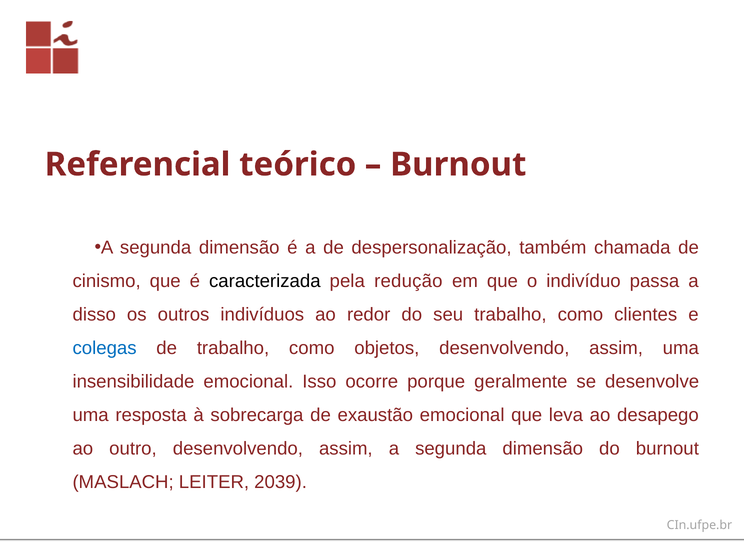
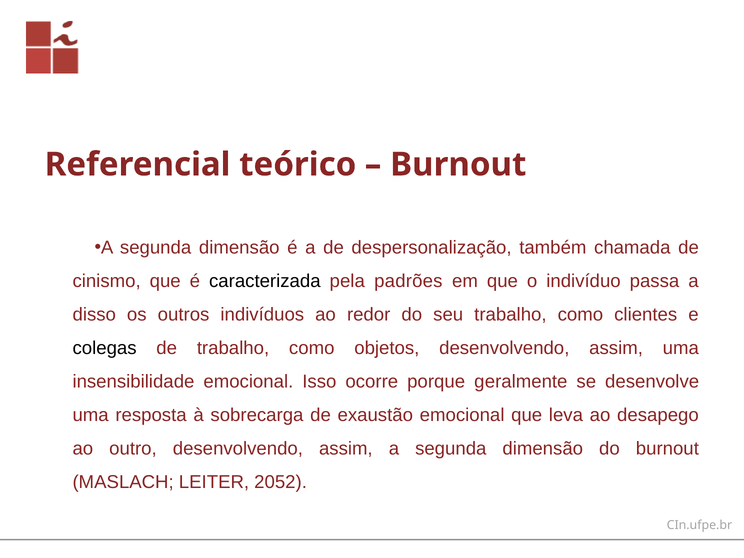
redução: redução -> padrões (408, 281)
colegas colour: blue -> black (105, 348)
2039: 2039 -> 2052 (281, 482)
